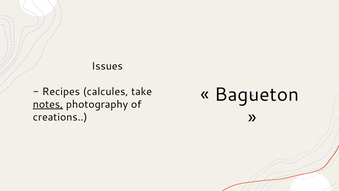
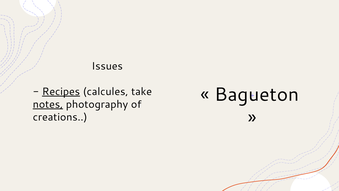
Recipes underline: none -> present (61, 91)
